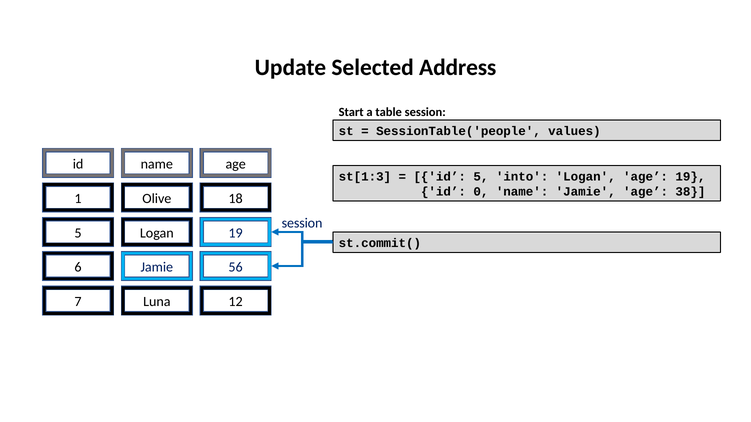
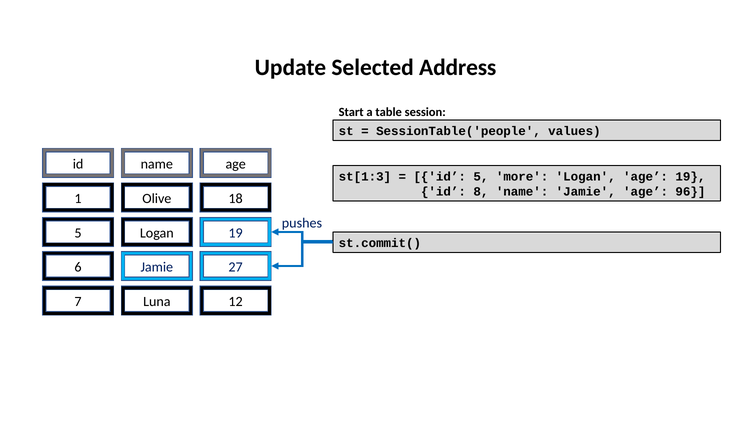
into: into -> more (522, 177)
0: 0 -> 8 (481, 192)
38: 38 -> 96 (690, 192)
session: session -> pushes (302, 223)
56: 56 -> 27 (236, 267)
